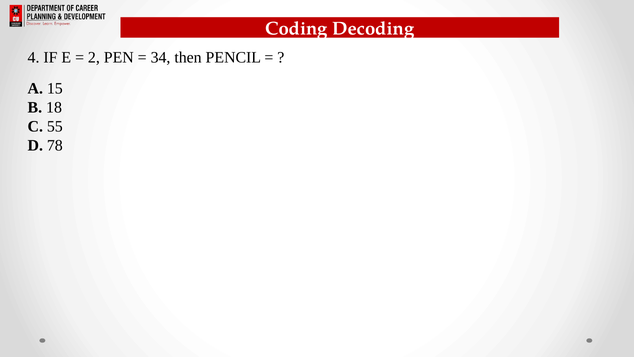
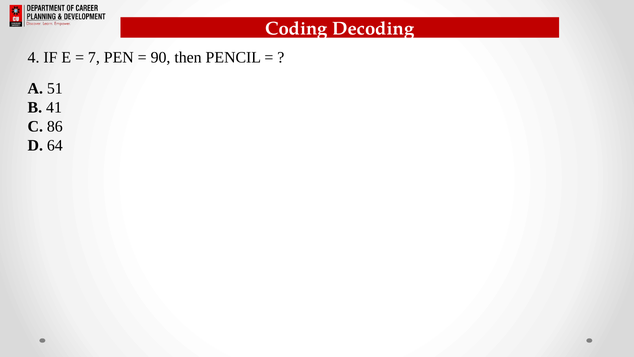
2: 2 -> 7 (94, 58)
34: 34 -> 90 (161, 58)
15: 15 -> 51 (55, 88)
18: 18 -> 41 (54, 107)
55: 55 -> 86 (55, 126)
78: 78 -> 64 (55, 145)
